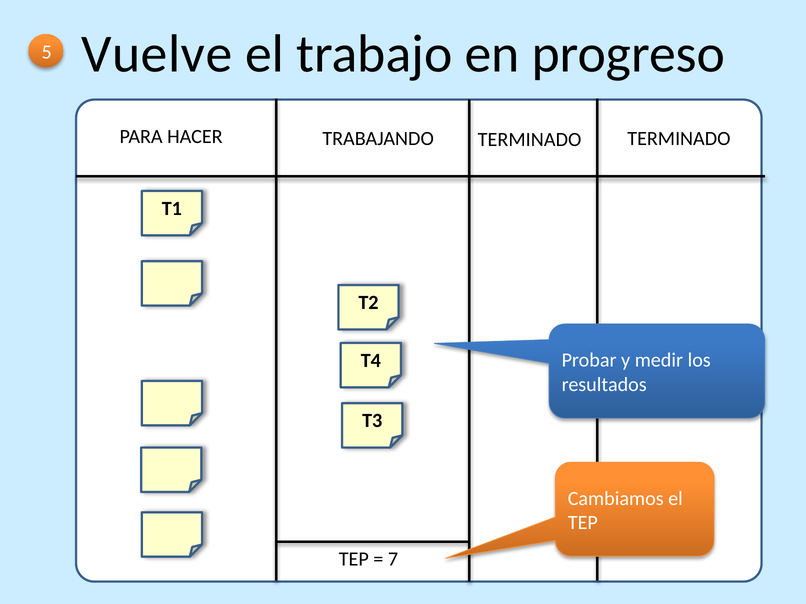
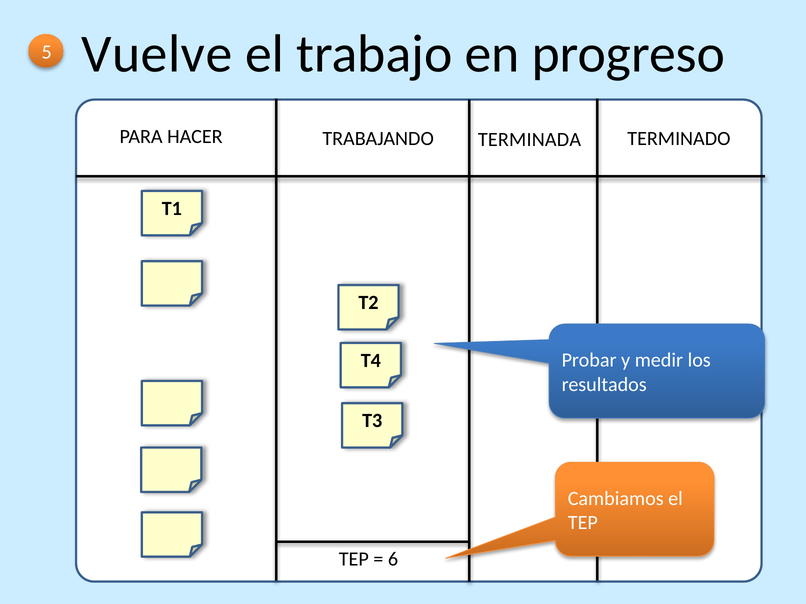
TERMINADO: TERMINADO -> TERMINADA (530, 140)
7: 7 -> 6 (393, 560)
